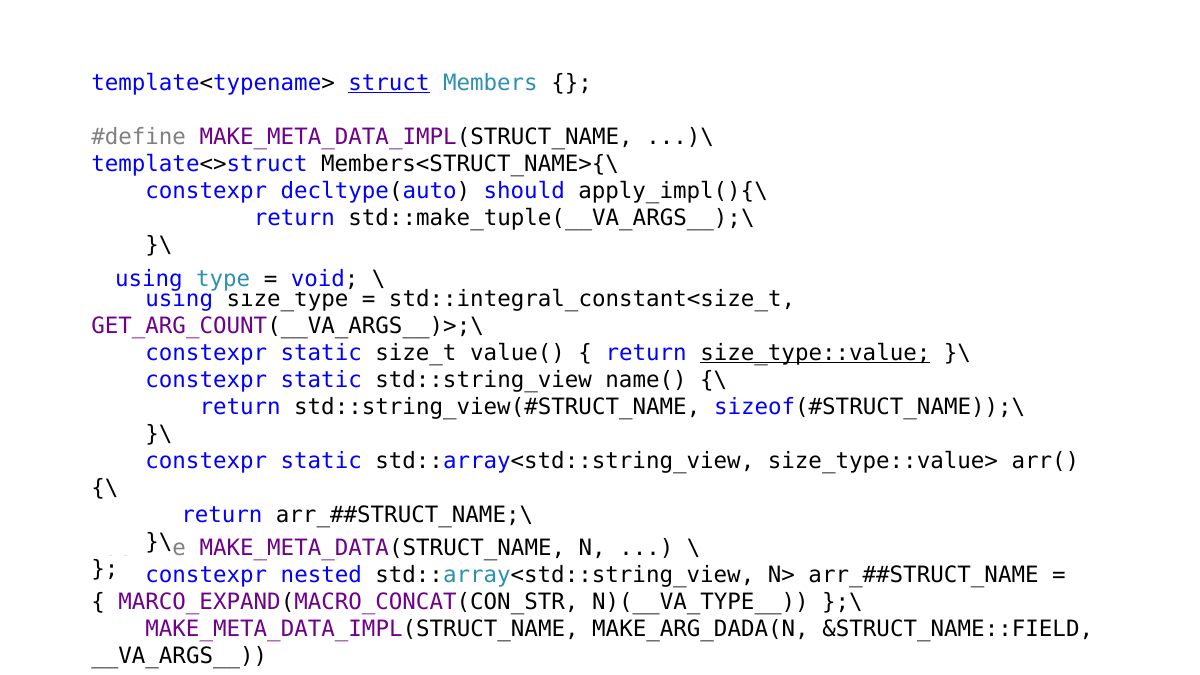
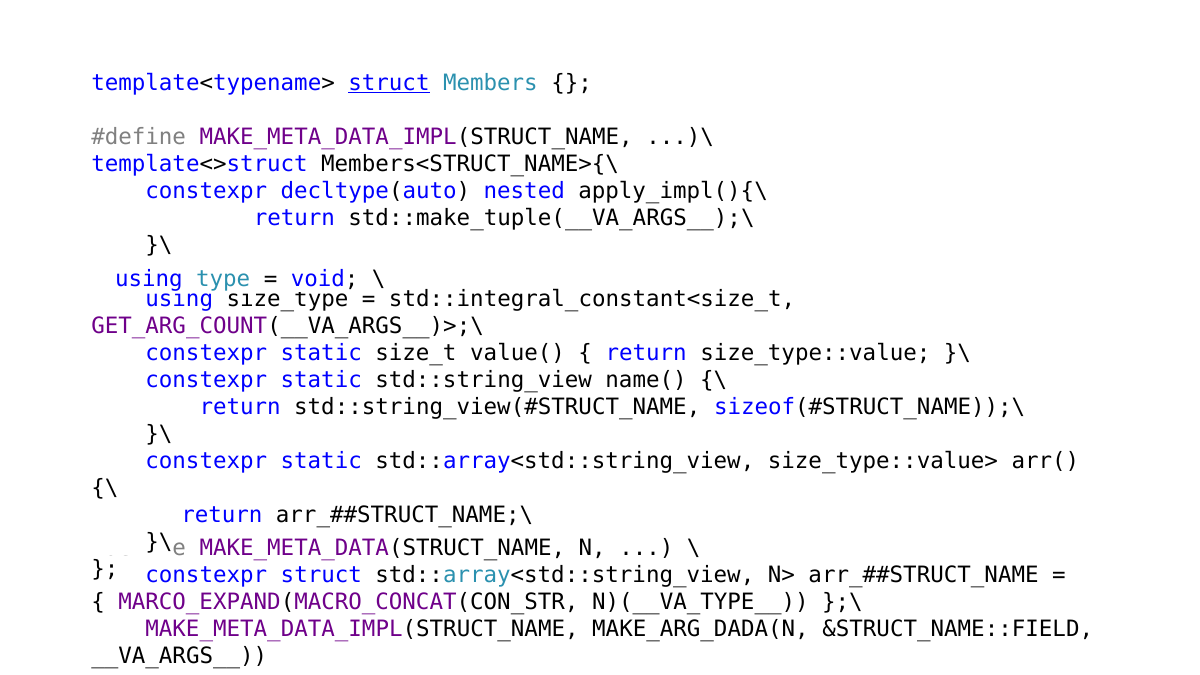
should: should -> nested (524, 191)
size_type::value underline: present -> none (815, 353)
constexpr nested: nested -> struct (321, 575)
